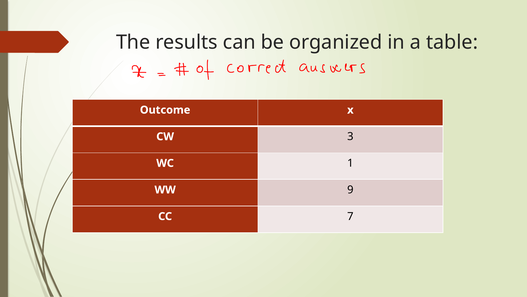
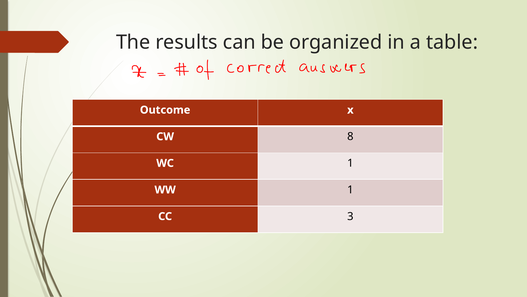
3: 3 -> 8 (350, 136)
WW 9: 9 -> 1 (350, 189)
7: 7 -> 3 (350, 216)
